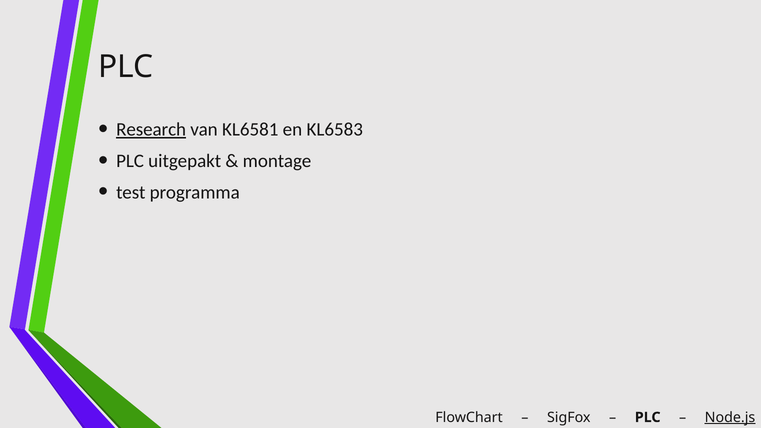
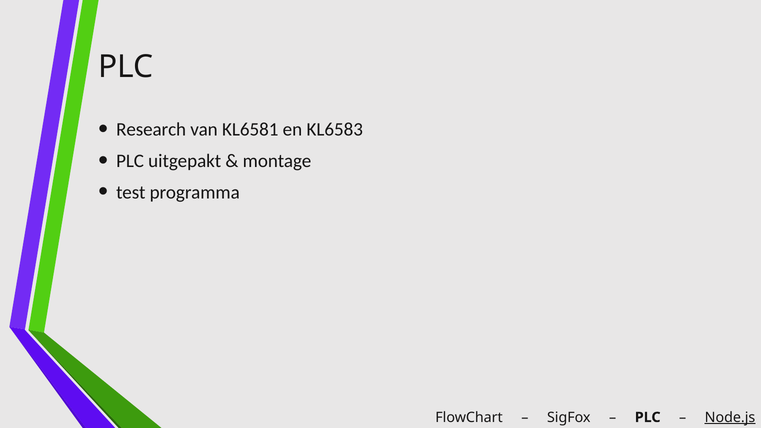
Research underline: present -> none (151, 130)
